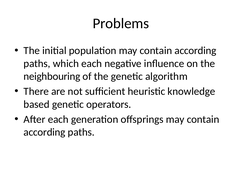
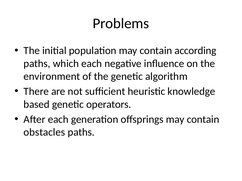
neighbouring: neighbouring -> environment (52, 77)
according: according -> obstacles (44, 133)
